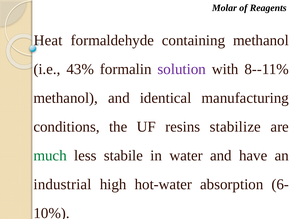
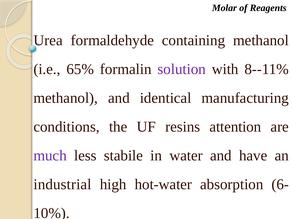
Heat: Heat -> Urea (48, 40)
43%: 43% -> 65% (80, 69)
stabilize: stabilize -> attention (235, 127)
much colour: green -> purple (50, 155)
